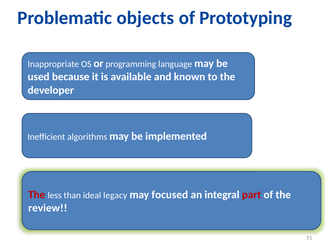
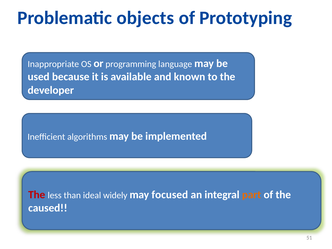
legacy: legacy -> widely (115, 195)
part colour: red -> orange (252, 195)
review: review -> caused (48, 208)
